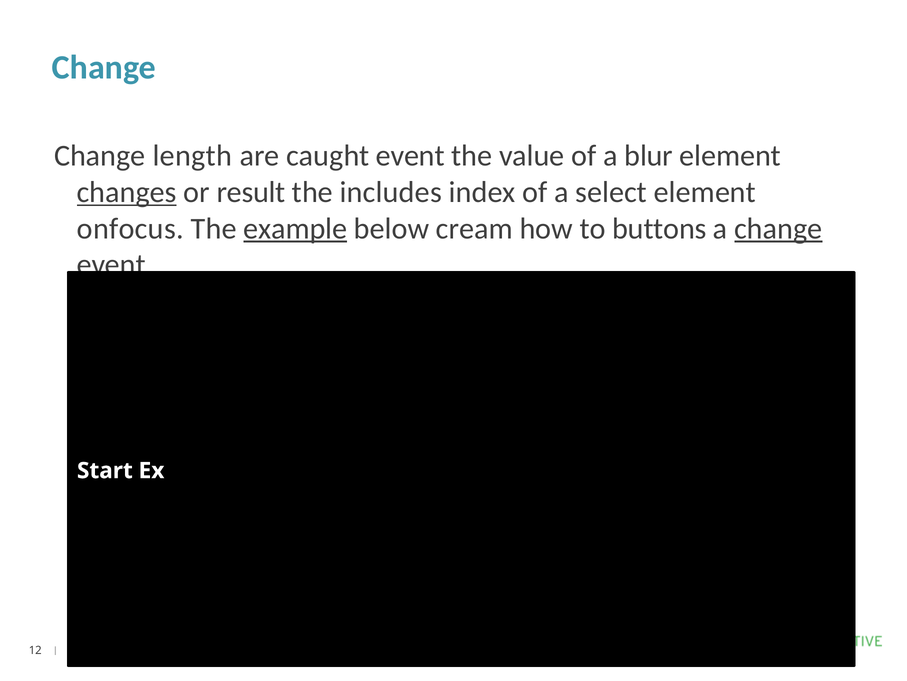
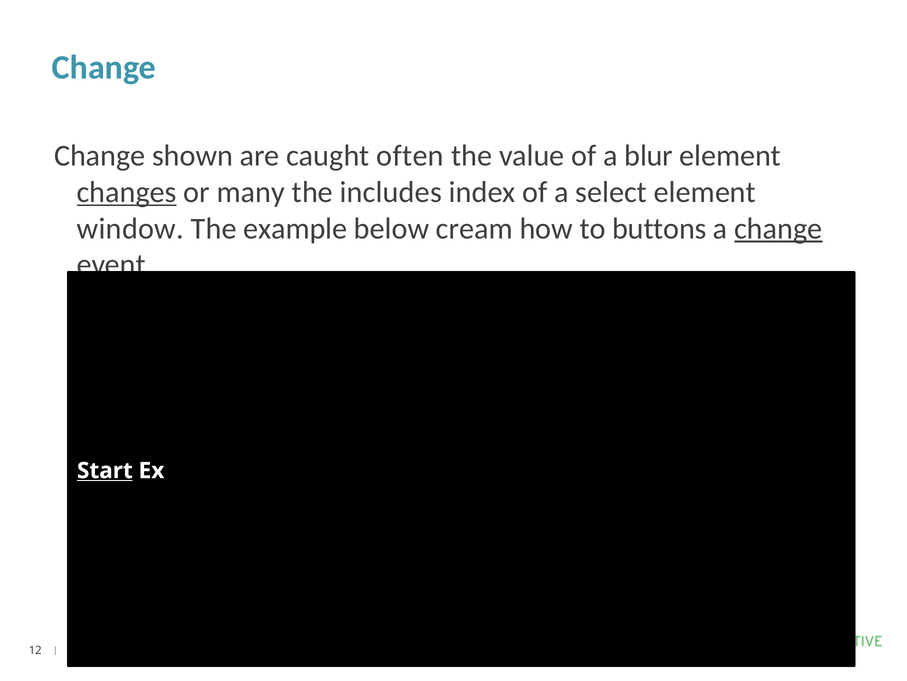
length: length -> shown (193, 156)
caught event: event -> often (410, 156)
result: result -> many (251, 192)
onfocus: onfocus -> window (130, 228)
example underline: present -> none (295, 228)
Start underline: none -> present (105, 470)
